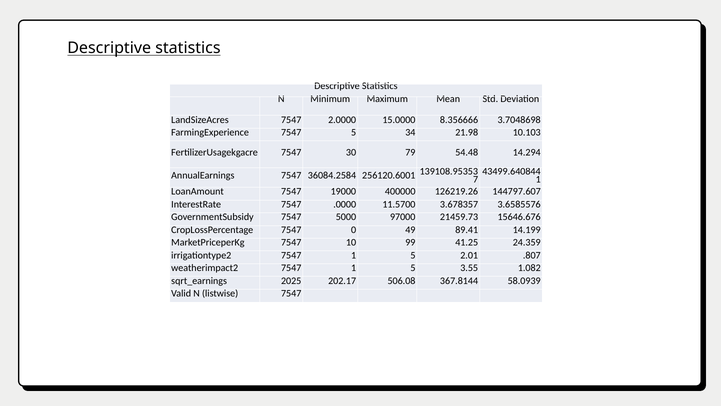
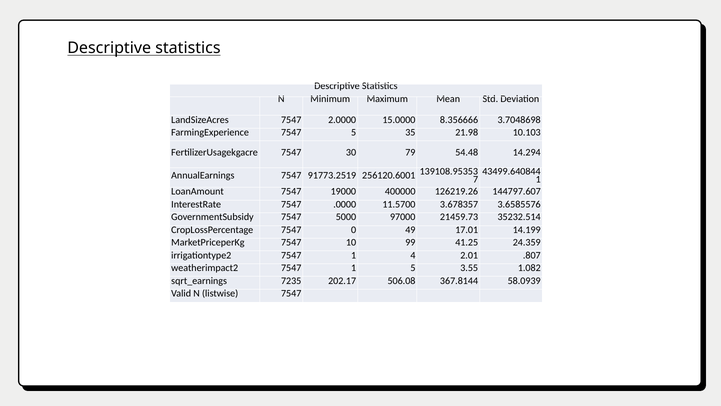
34: 34 -> 35 (410, 132)
36084.2584: 36084.2584 -> 91773.2519 (332, 175)
15646.676: 15646.676 -> 35232.514 (519, 217)
89.41: 89.41 -> 17.01 (467, 230)
irrigationtype2 7547 1 5: 5 -> 4 (413, 255)
2025: 2025 -> 7235 (291, 280)
